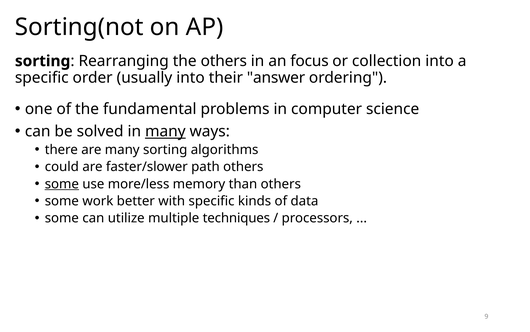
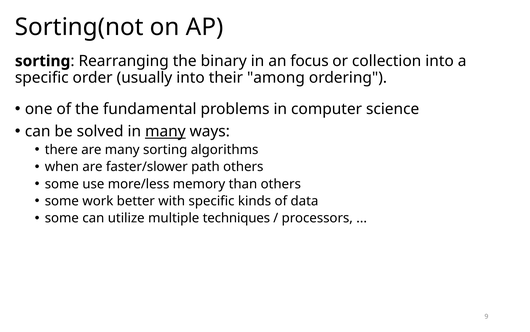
the others: others -> binary (224, 61)
answer: answer -> among (276, 78)
could: could -> when (62, 167)
some underline: present -> none (62, 184)
